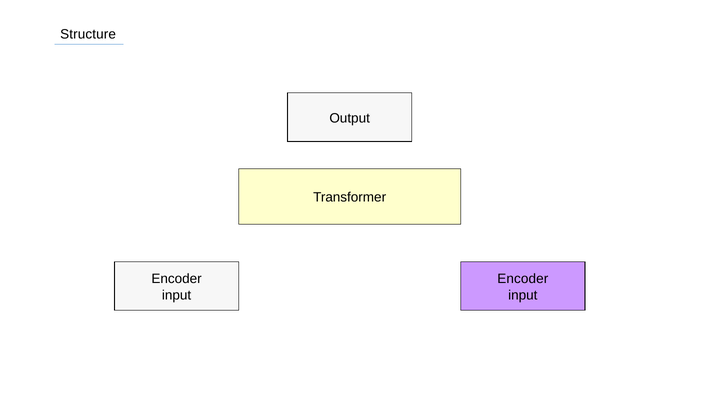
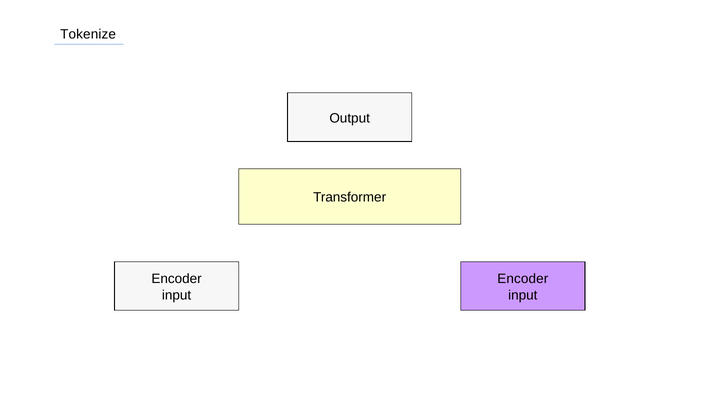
Structure: Structure -> Tokenize (88, 34)
